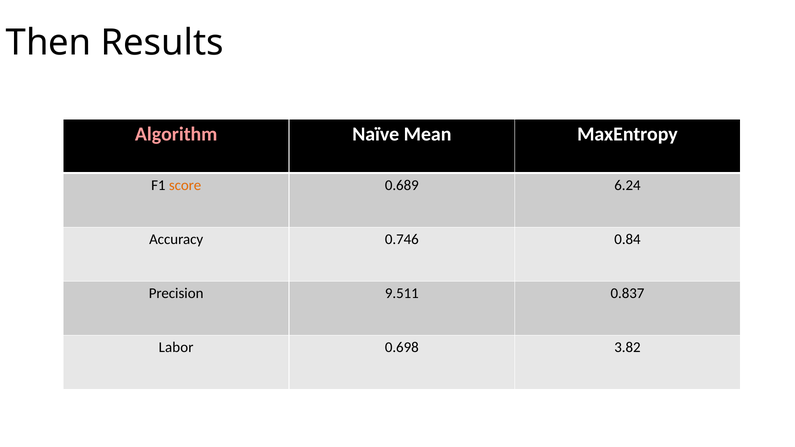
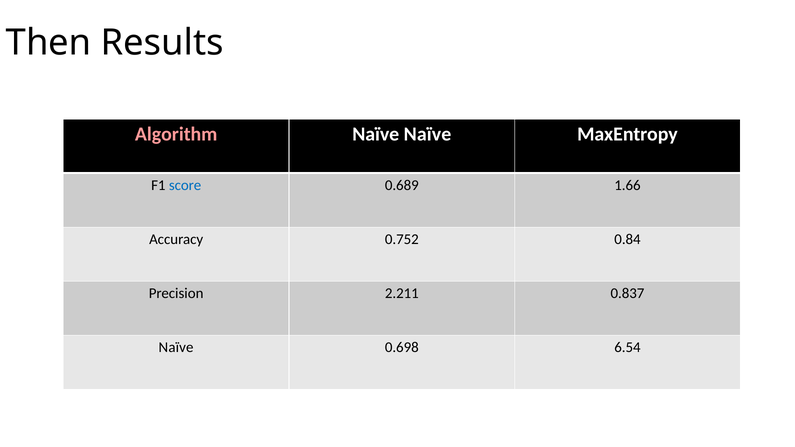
Naïve Mean: Mean -> Naïve (427, 134)
score colour: orange -> blue (185, 185)
6.24: 6.24 -> 1.66 (628, 185)
0.746: 0.746 -> 0.752 (402, 239)
9.511: 9.511 -> 2.211 (402, 294)
Labor: Labor -> Naïve (176, 348)
3.82: 3.82 -> 6.54 (628, 348)
